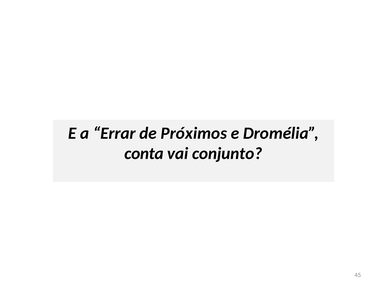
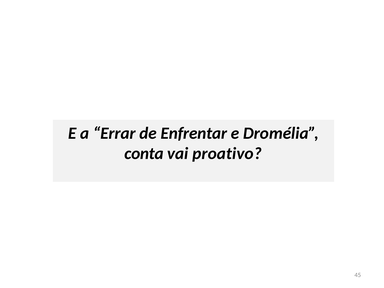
Próximos: Próximos -> Enfrentar (194, 133)
conjunto: conjunto -> proativo (227, 154)
